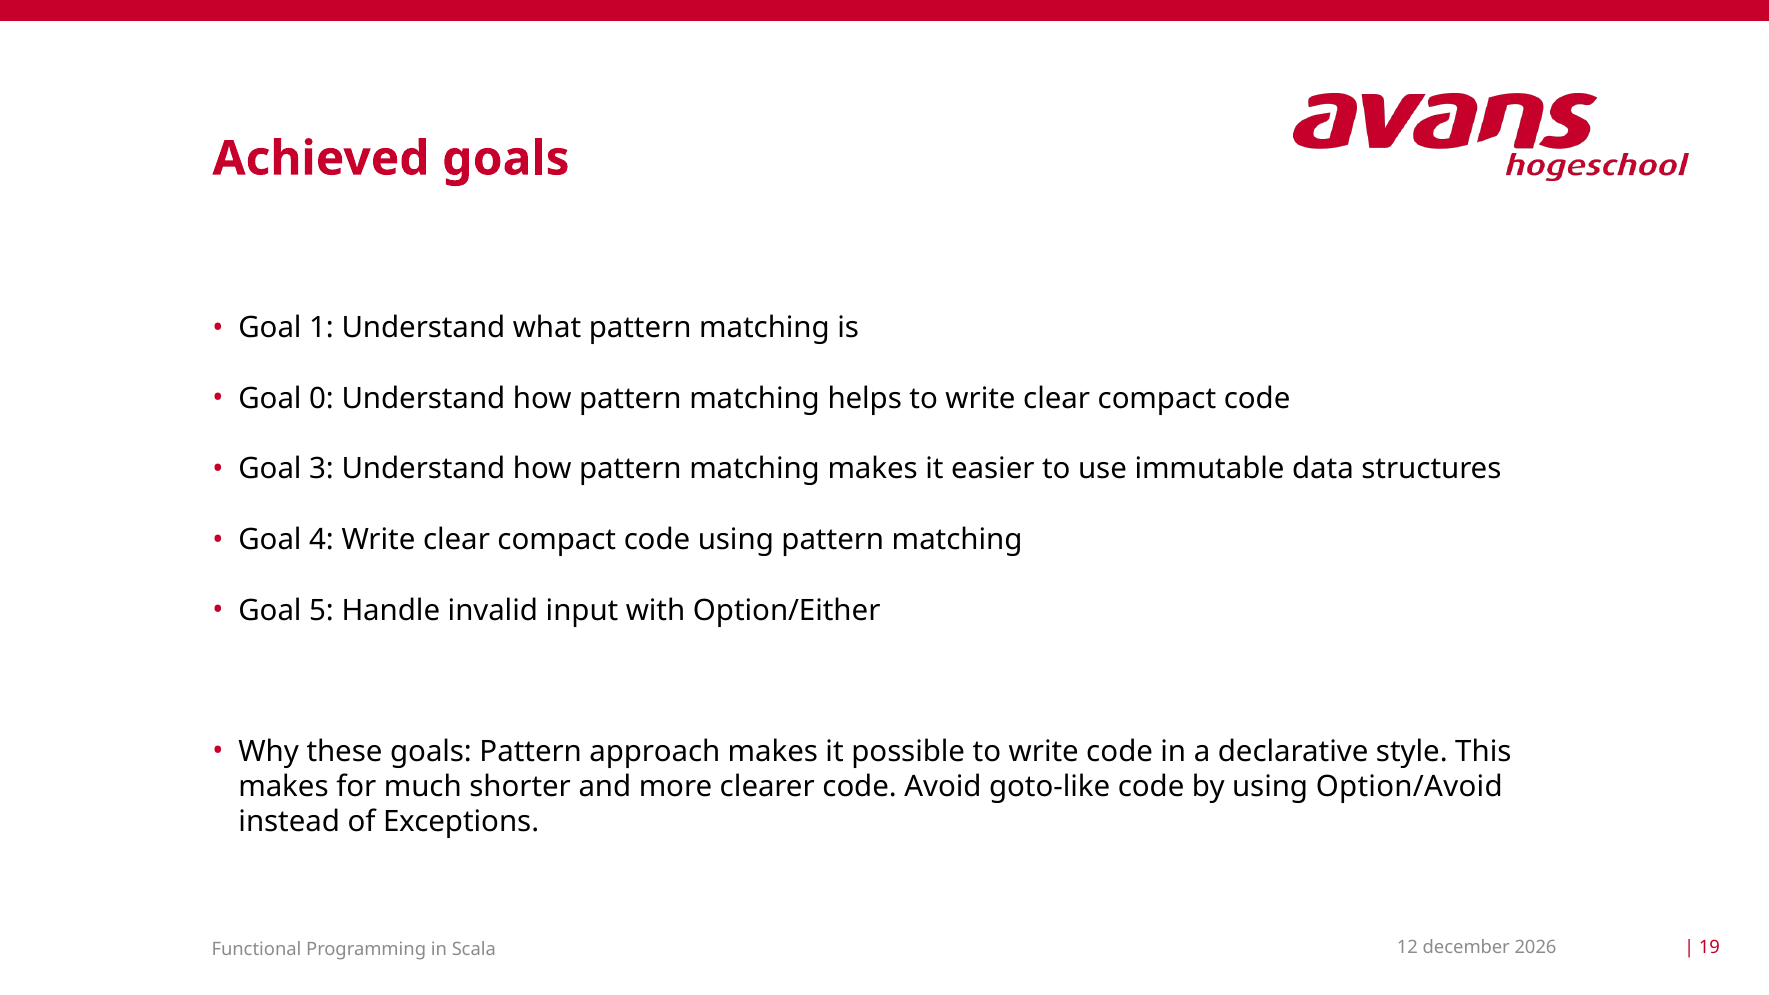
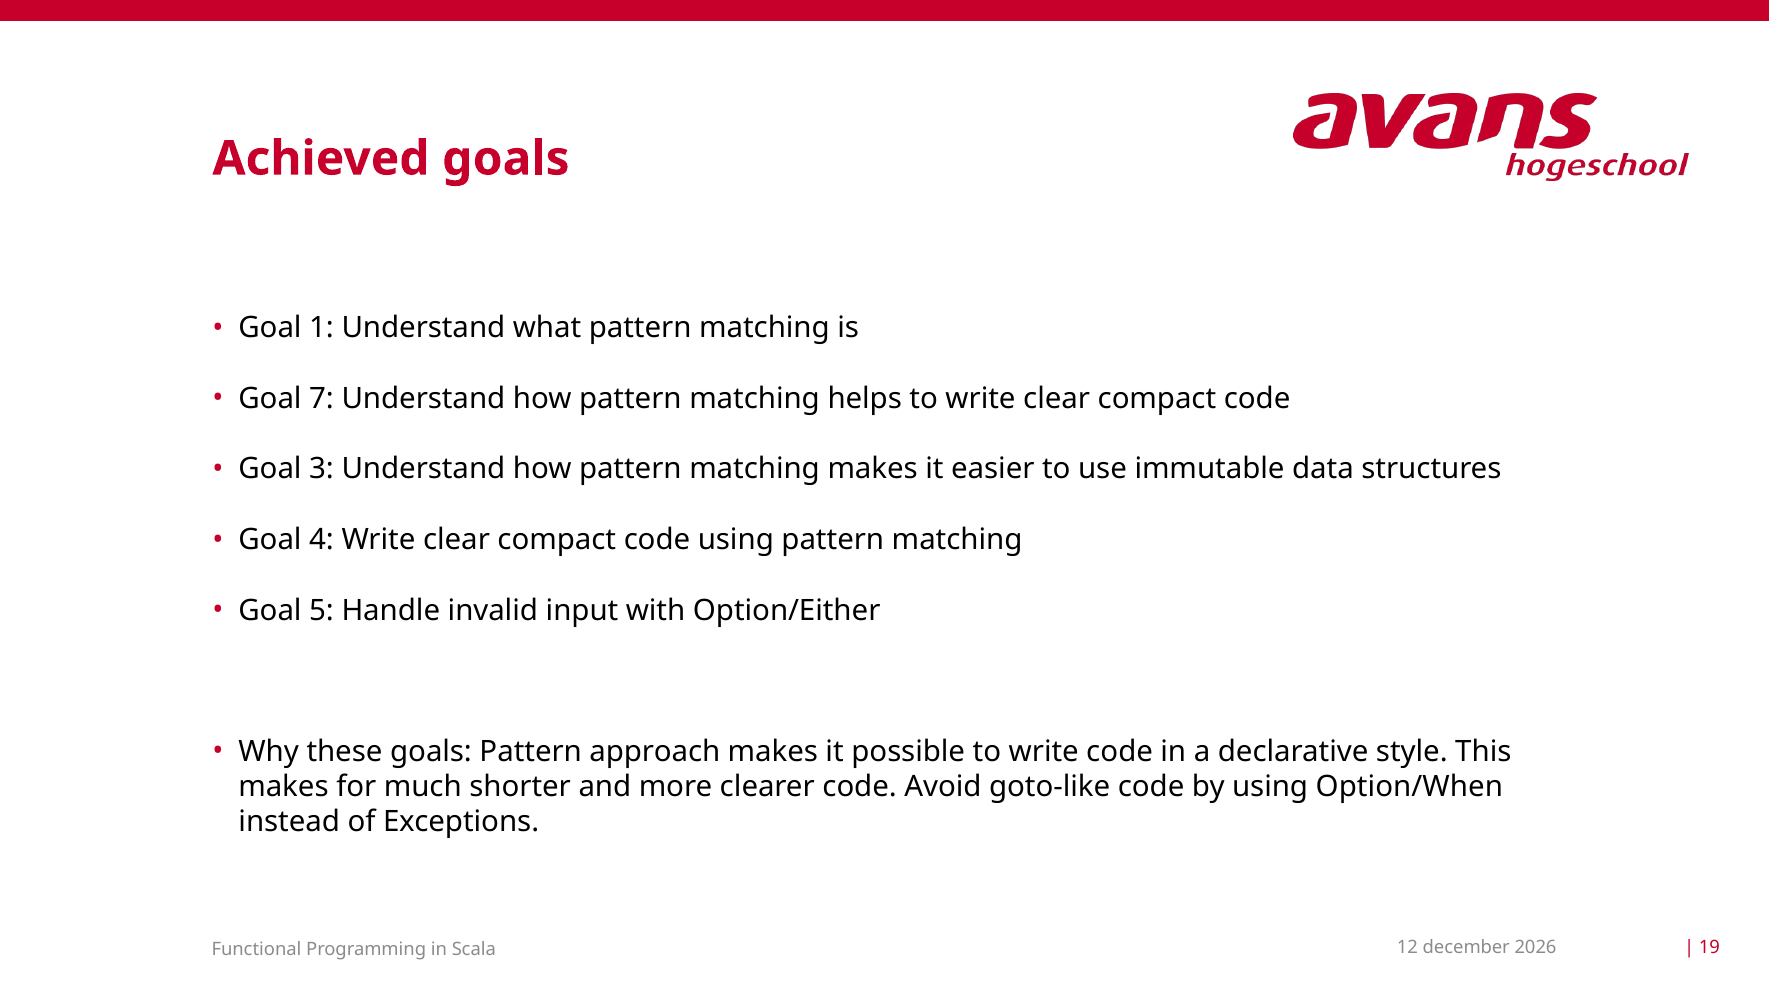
0: 0 -> 7 (321, 398)
Option/Avoid: Option/Avoid -> Option/When (1409, 787)
